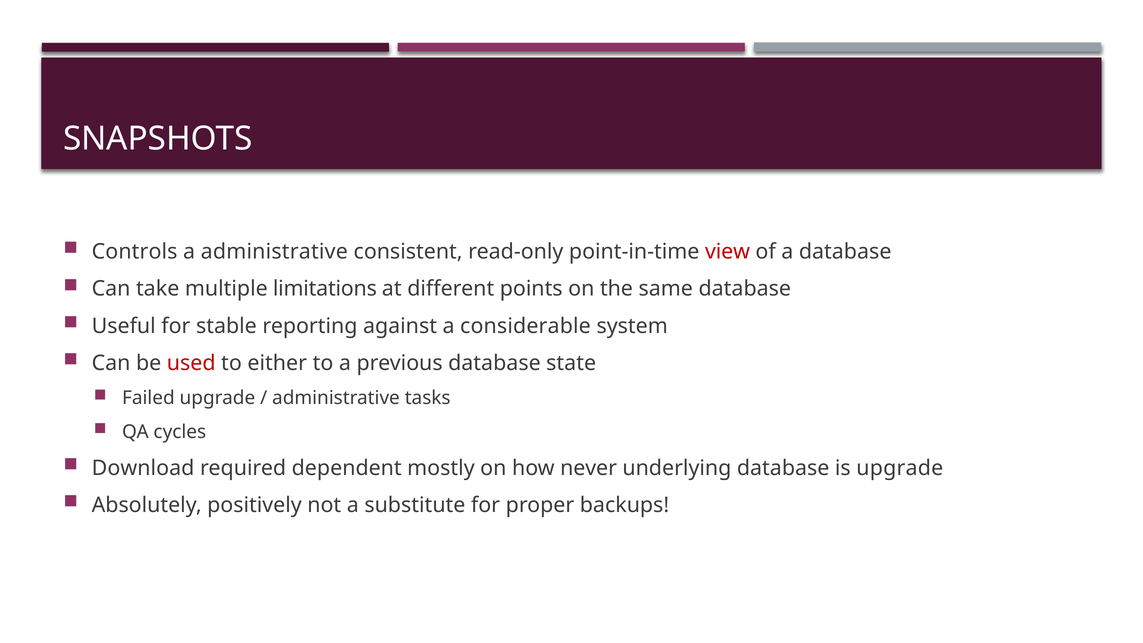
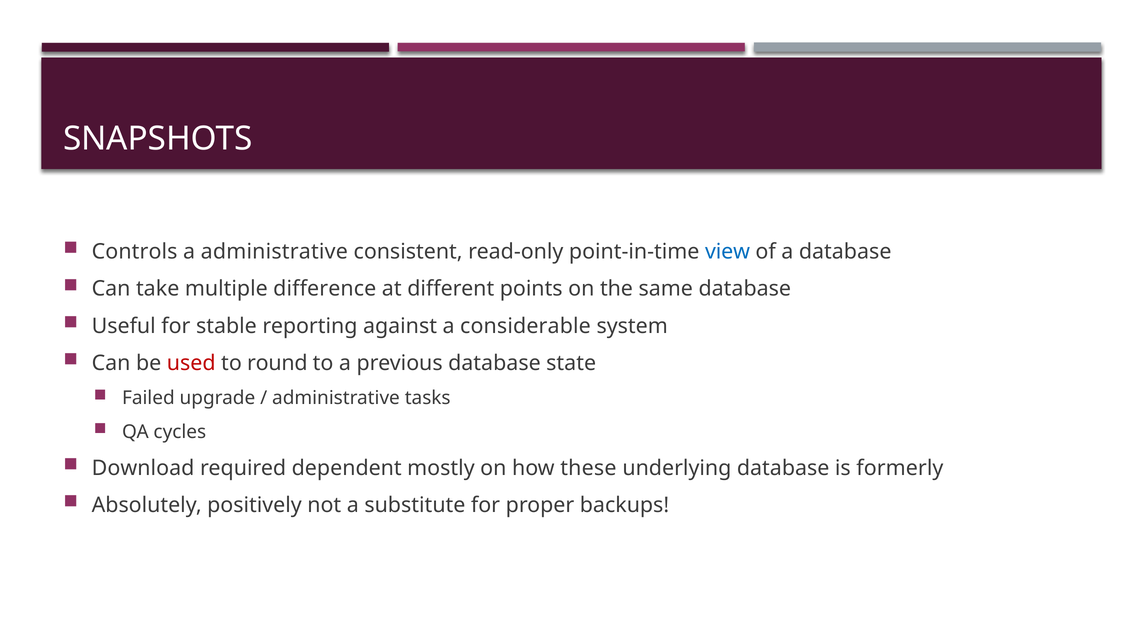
view colour: red -> blue (728, 252)
limitations: limitations -> difference (325, 289)
either: either -> round (277, 363)
never: never -> these (588, 468)
is upgrade: upgrade -> formerly (900, 468)
